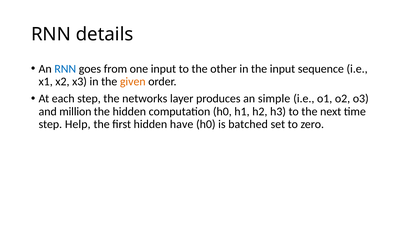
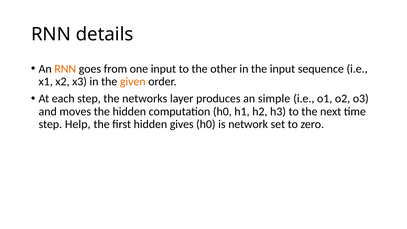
RNN colour: blue -> orange (65, 69)
million: million -> moves (75, 112)
have: have -> gives (182, 124)
batched: batched -> network (248, 124)
